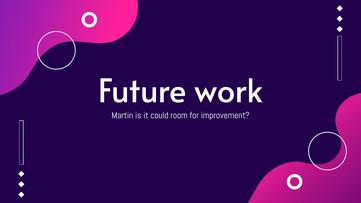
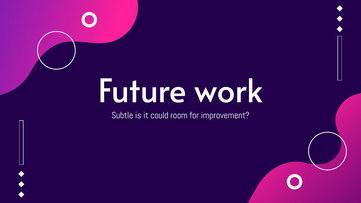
Martin: Martin -> Subtle (122, 115)
